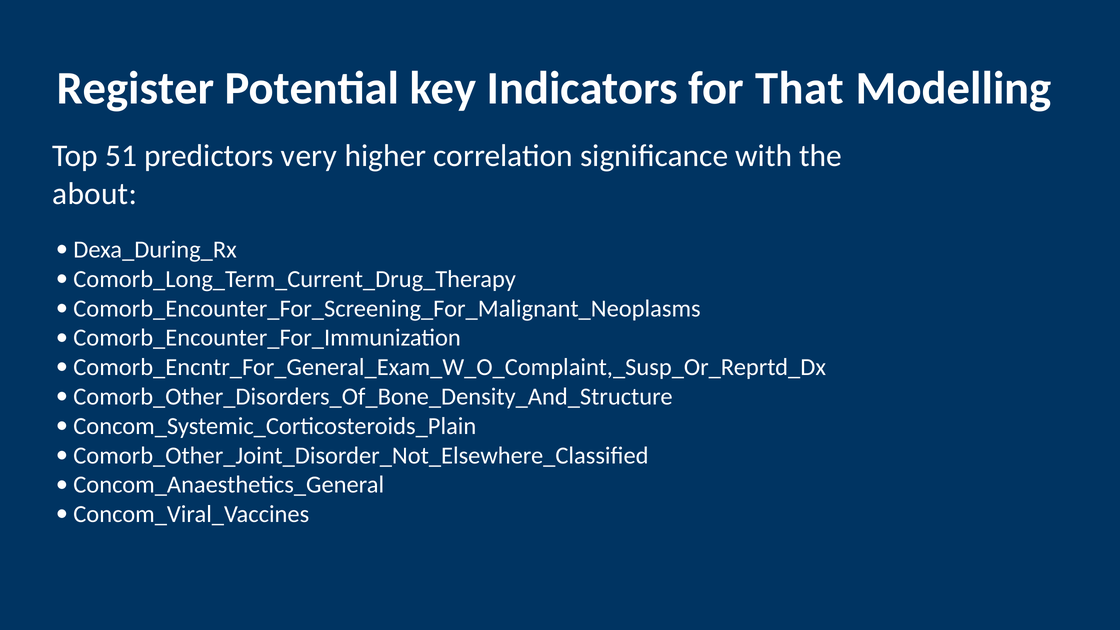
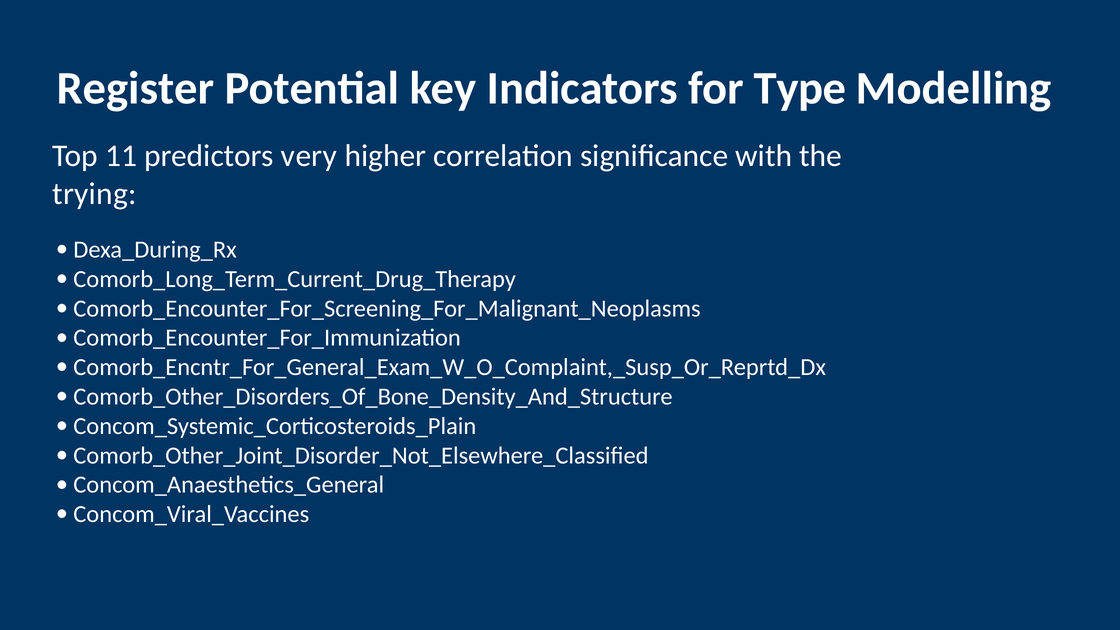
That: That -> Type (800, 88)
51: 51 -> 11 (121, 156)
about: about -> trying (95, 194)
